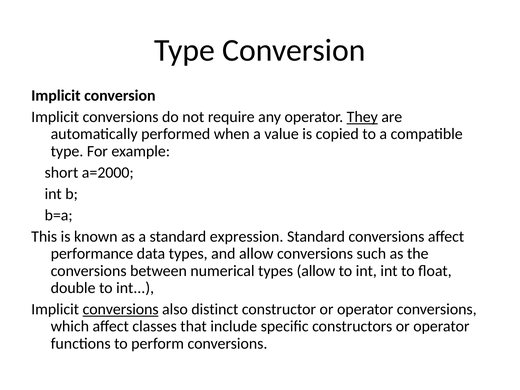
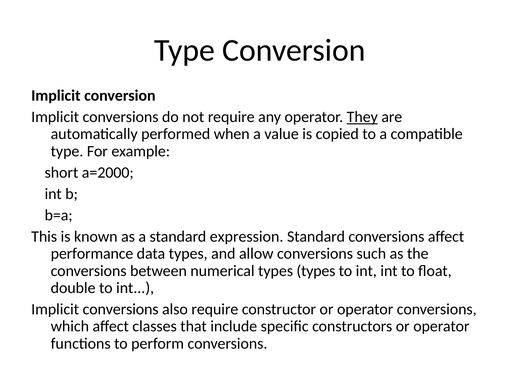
types allow: allow -> types (316, 271)
conversions underline: present -> none (121, 309)
also distinct: distinct -> require (215, 309)
